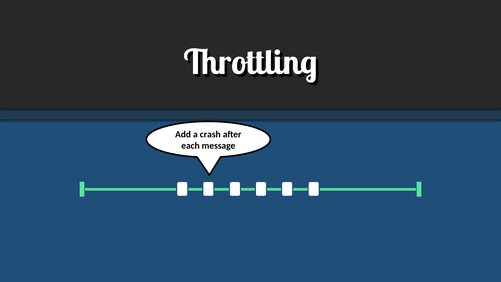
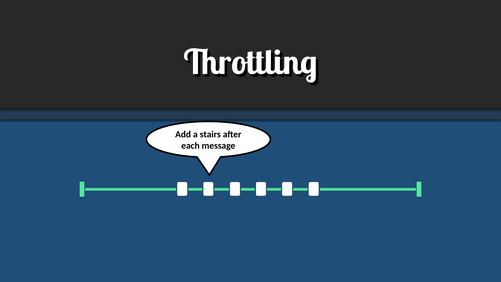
crash: crash -> stairs (210, 134)
